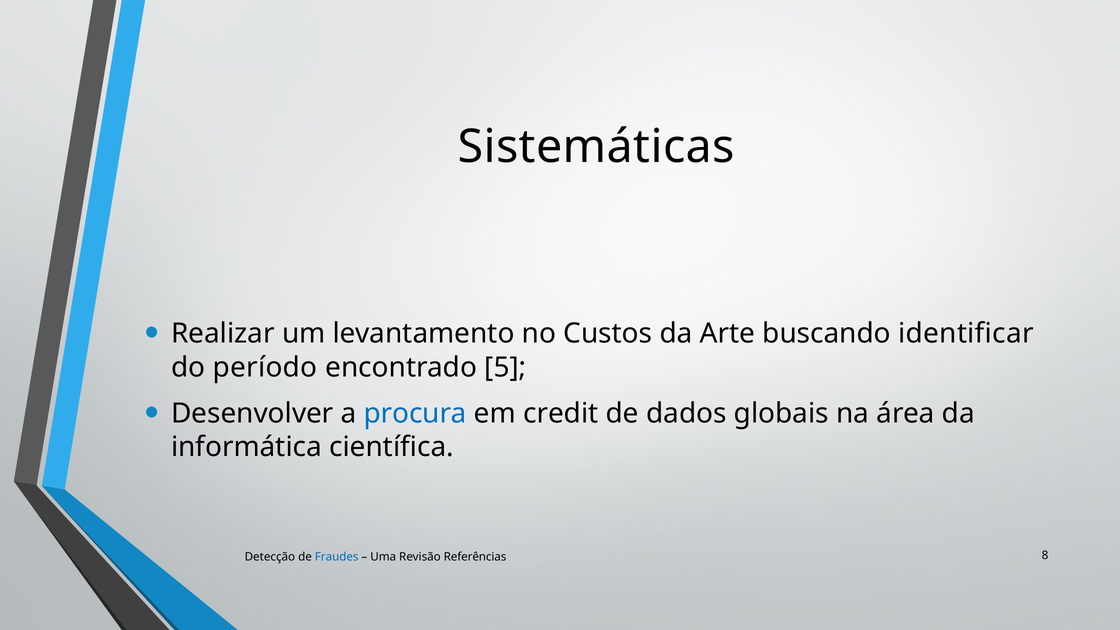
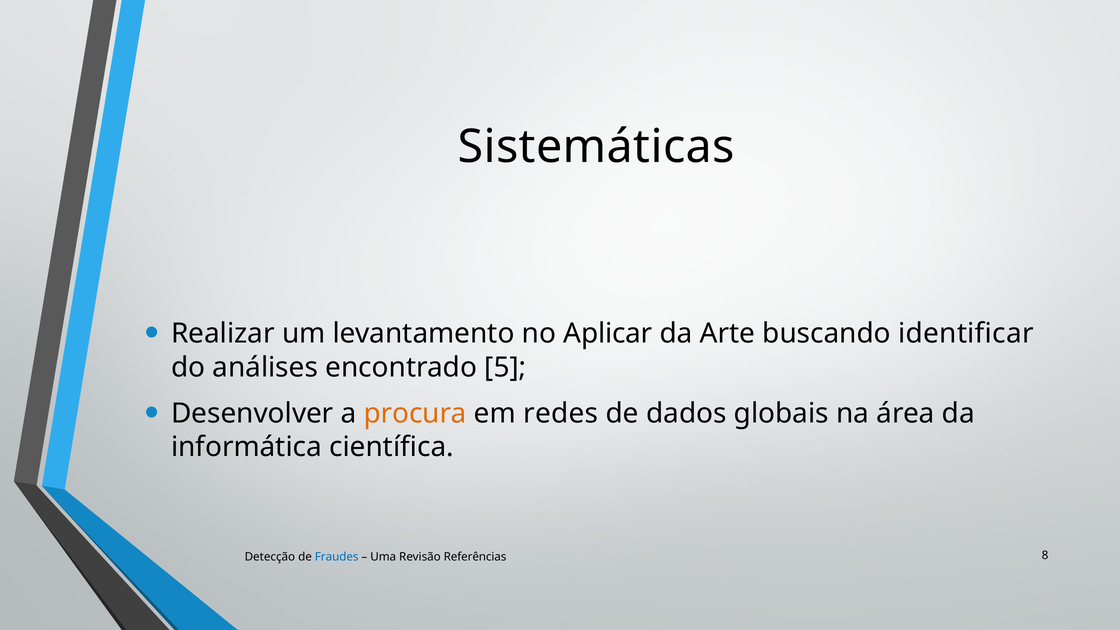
Custos: Custos -> Aplicar (608, 334)
período: período -> análises (265, 367)
procura colour: blue -> orange (415, 414)
credit: credit -> redes (561, 414)
